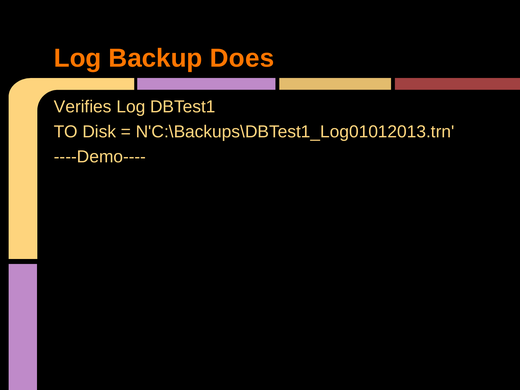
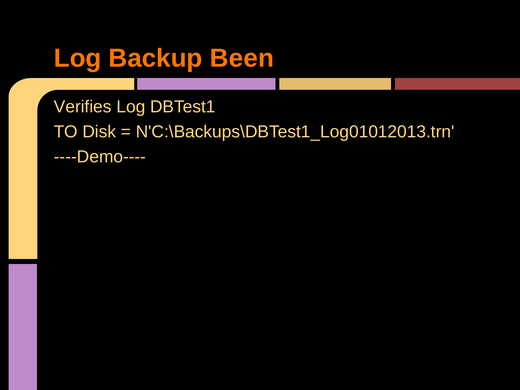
Does: Does -> Been (242, 58)
